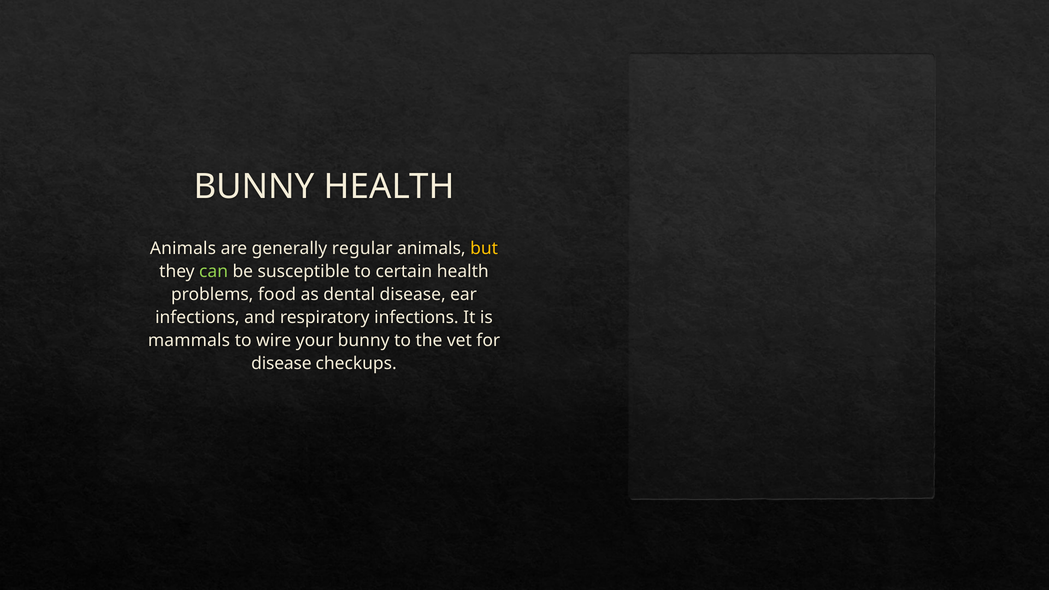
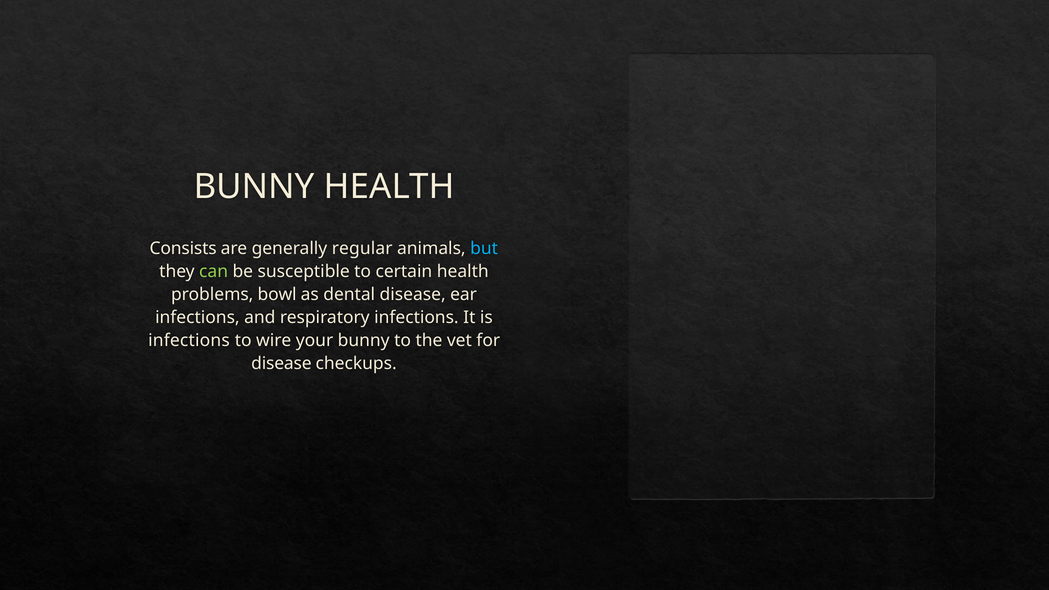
Animals: Animals -> Consists (183, 248)
but colour: yellow -> light blue (484, 248)
food: food -> bowl (277, 294)
mammals: mammals -> infections (189, 340)
